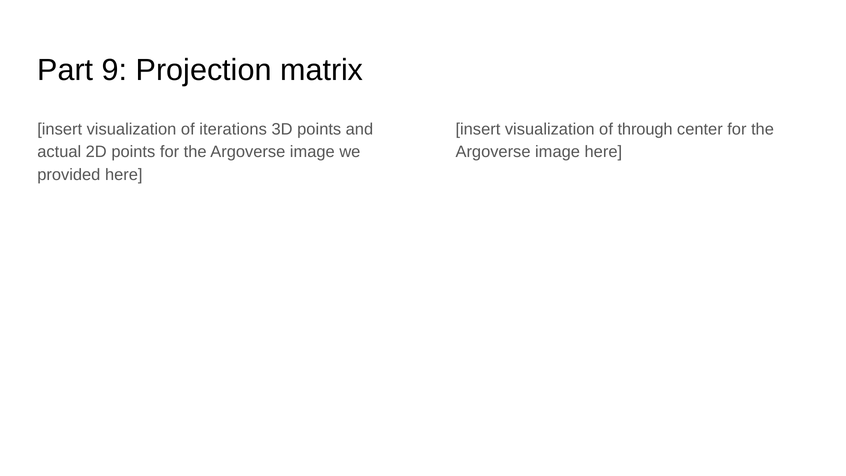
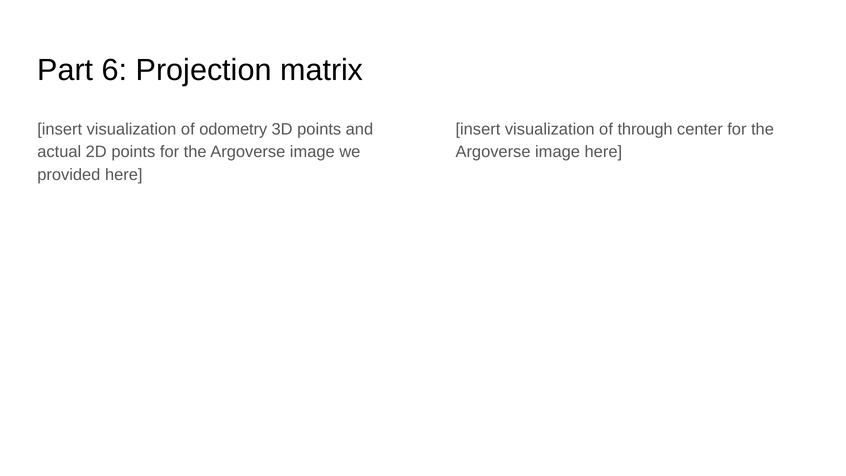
9: 9 -> 6 (115, 70)
iterations: iterations -> odometry (233, 129)
